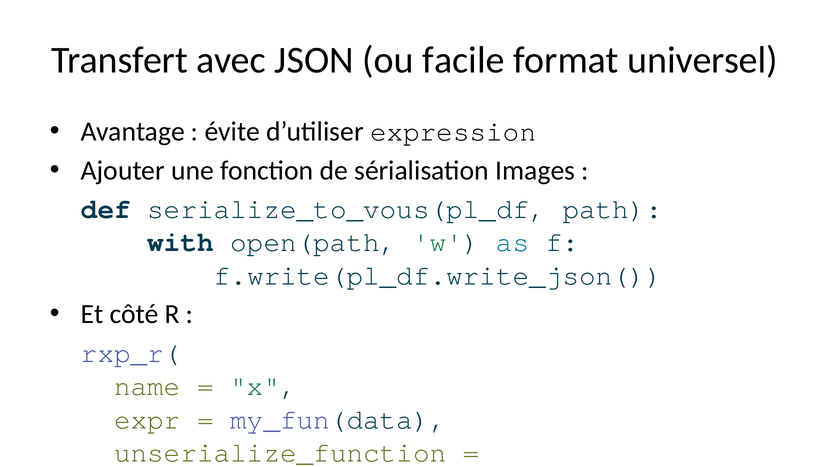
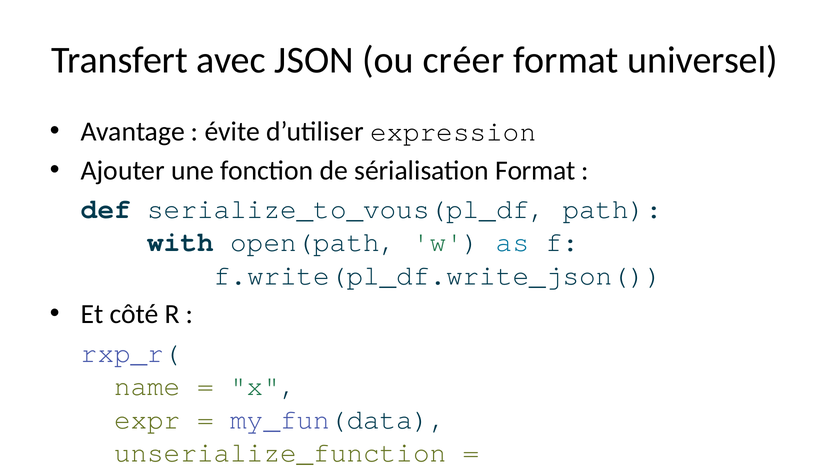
facile: facile -> créer (463, 60)
sérialisation Images: Images -> Format (535, 170)
